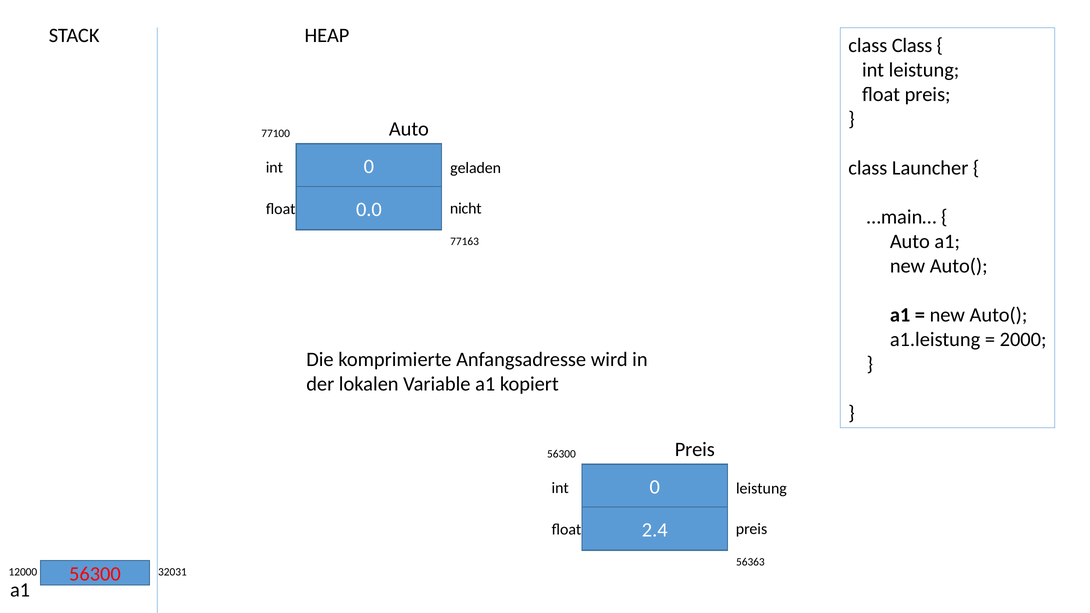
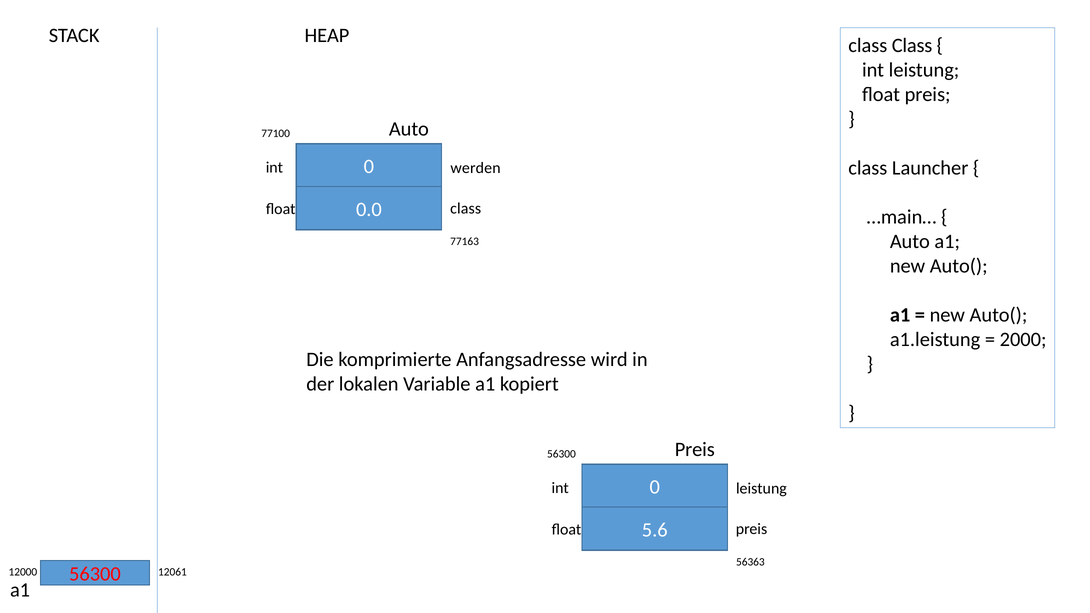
geladen: geladen -> werden (476, 168)
nicht: nicht -> class (466, 208)
2.4: 2.4 -> 5.6 (655, 530)
32031: 32031 -> 12061 (172, 572)
